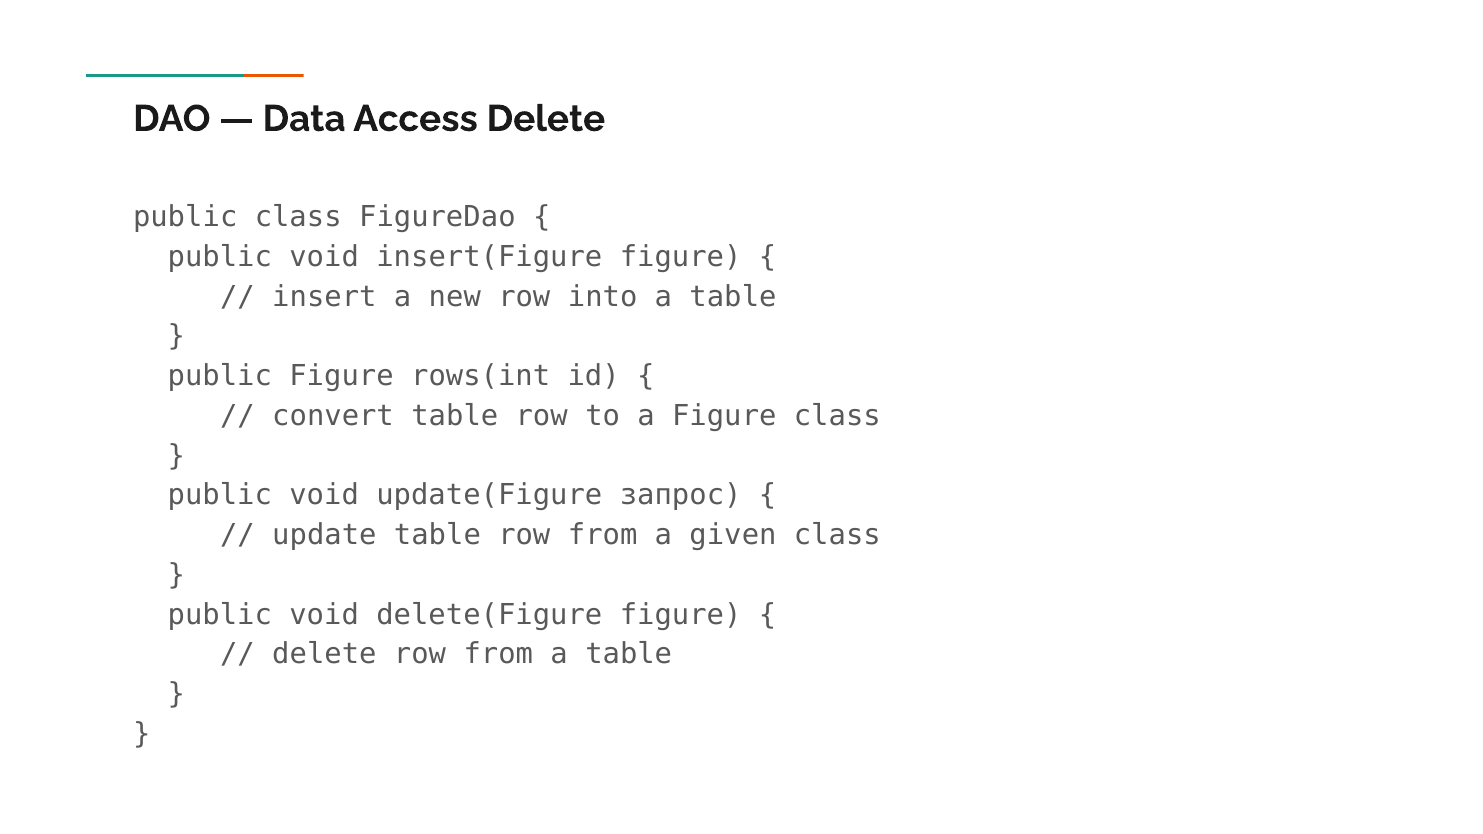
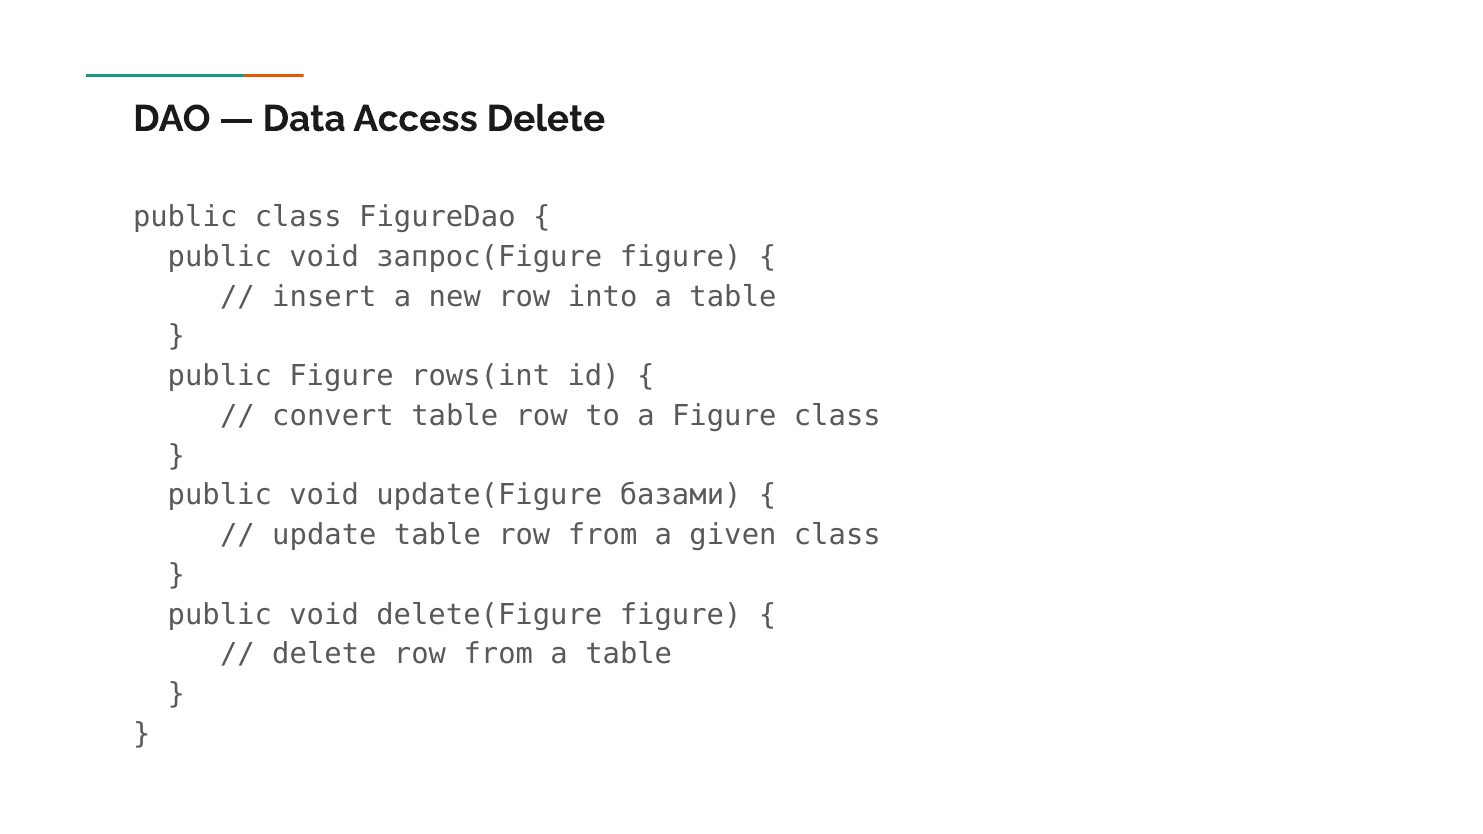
insert(Figure: insert(Figure -> запрос(Figure (489, 257)
запрос: запрос -> базами (681, 496)
